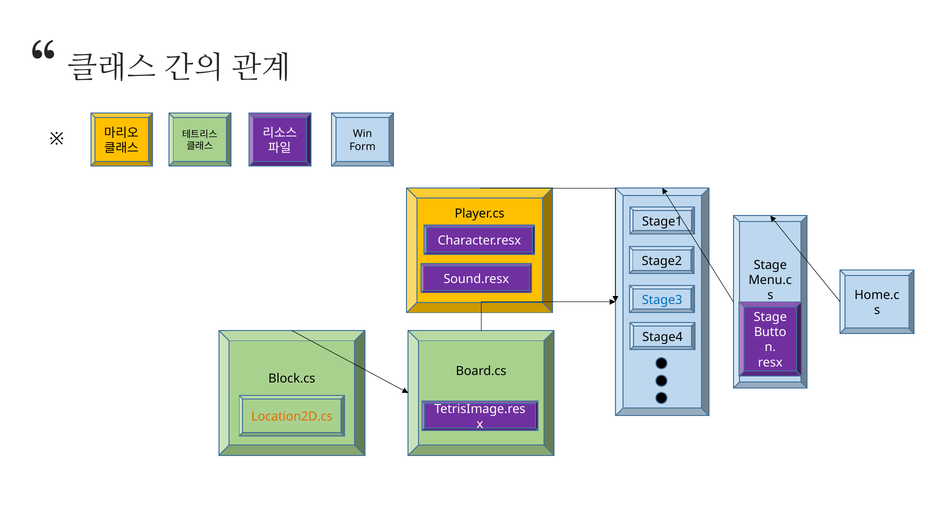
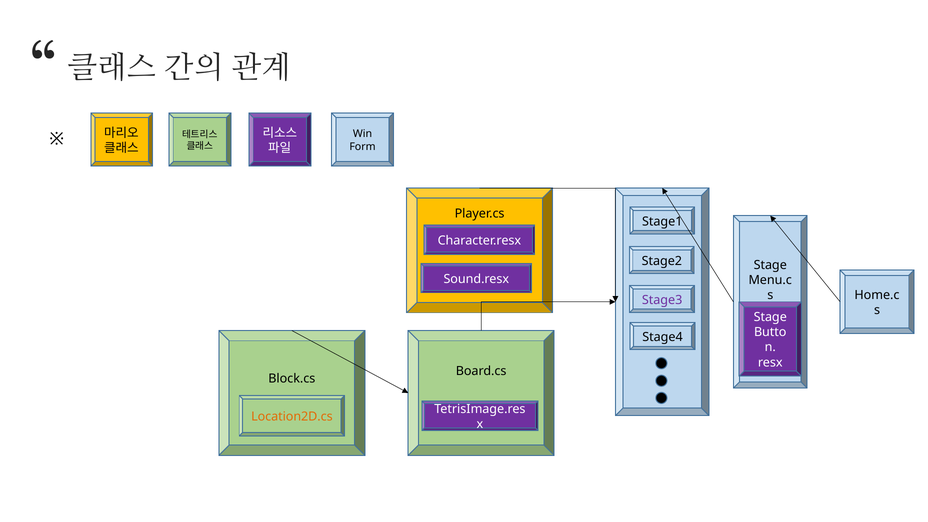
Stage3 colour: blue -> purple (662, 300)
